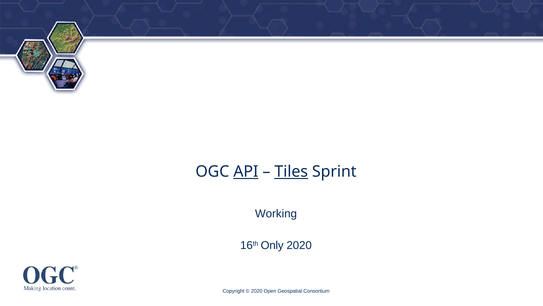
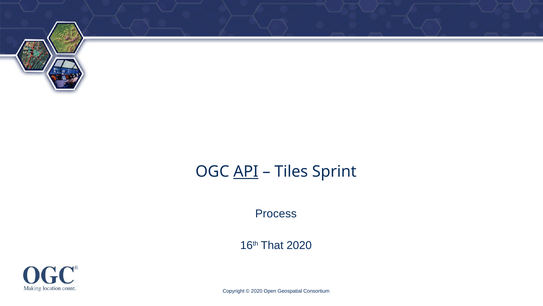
Tiles underline: present -> none (291, 171)
Working: Working -> Process (276, 213)
Only: Only -> That (272, 245)
